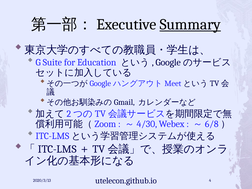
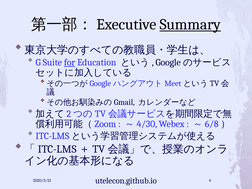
for underline: none -> present (70, 62)
